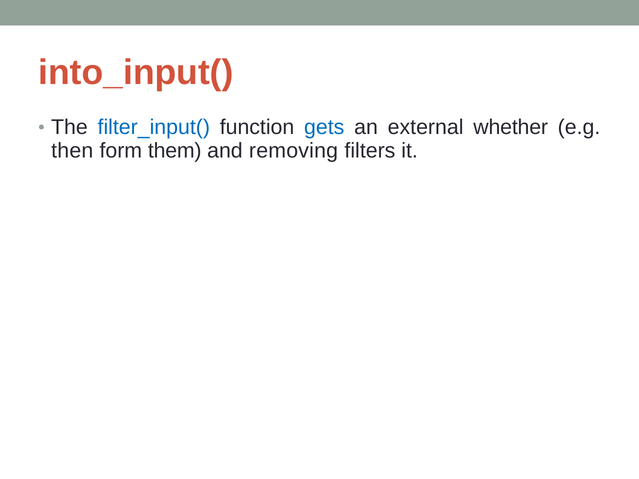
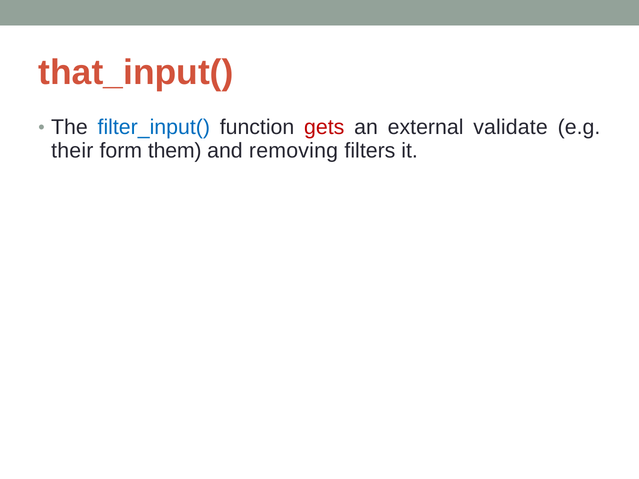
into_input(: into_input( -> that_input( (136, 72)
gets colour: blue -> red (324, 127)
whether: whether -> validate (511, 127)
then: then -> their (72, 151)
